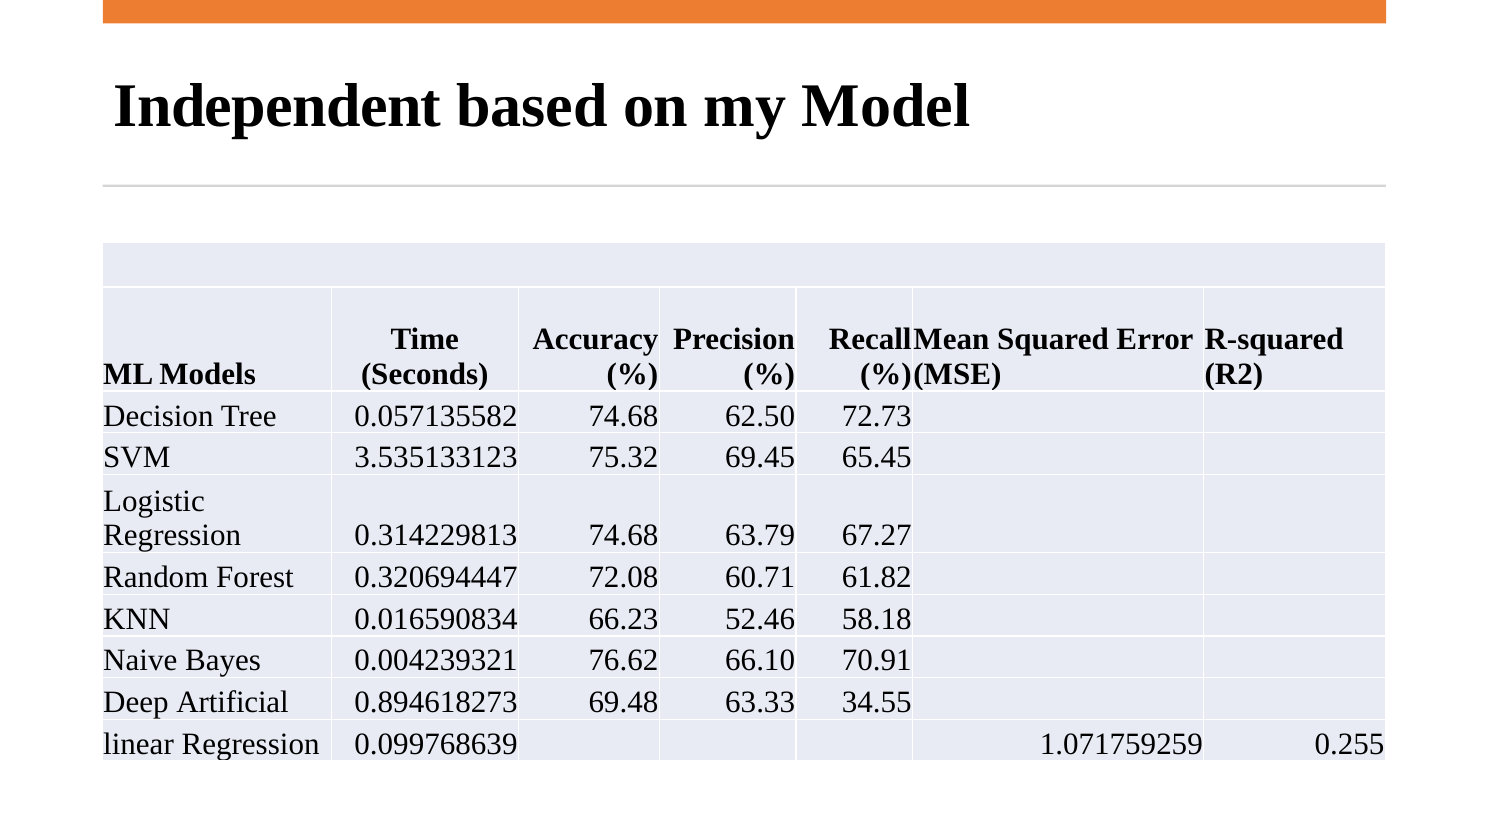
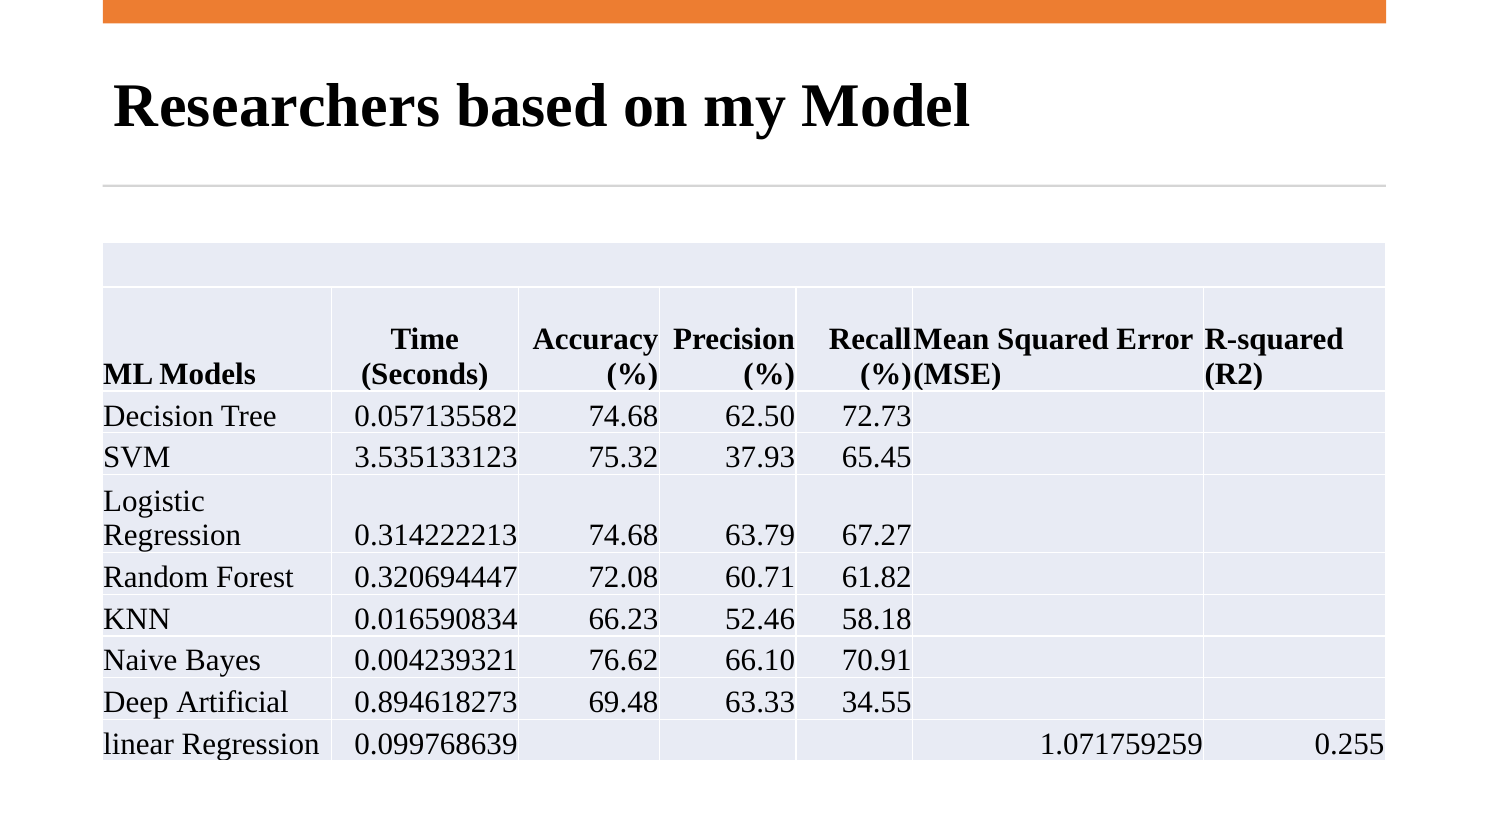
Independent: Independent -> Researchers (277, 106)
69.45: 69.45 -> 37.93 (760, 458)
0.314229813: 0.314229813 -> 0.314222213 (436, 536)
